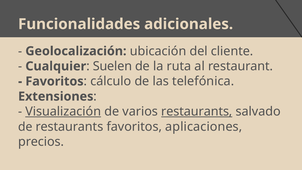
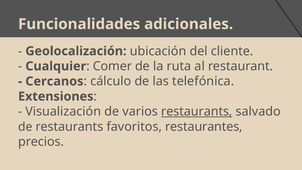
Suelen: Suelen -> Comer (112, 66)
Favoritos: Favoritos -> Cercanos (54, 81)
Visualización underline: present -> none (63, 111)
aplicaciones: aplicaciones -> restaurantes (204, 127)
